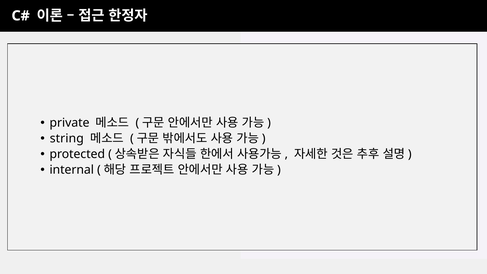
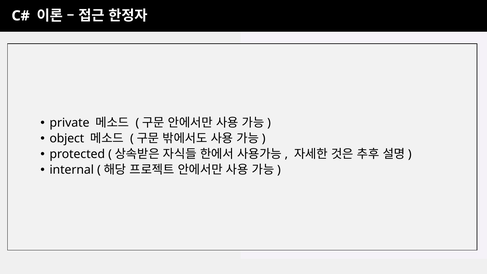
string: string -> object (67, 138)
